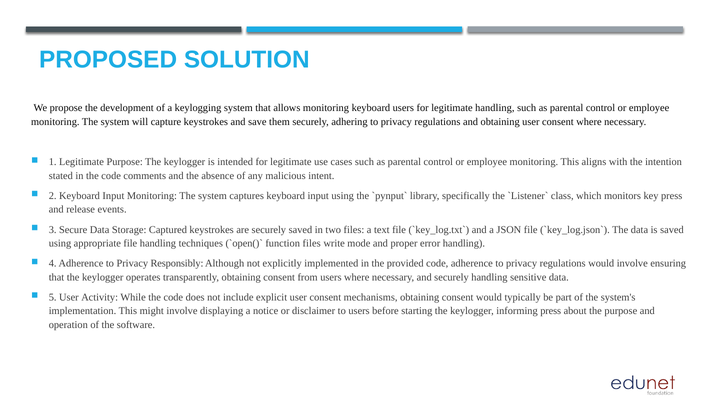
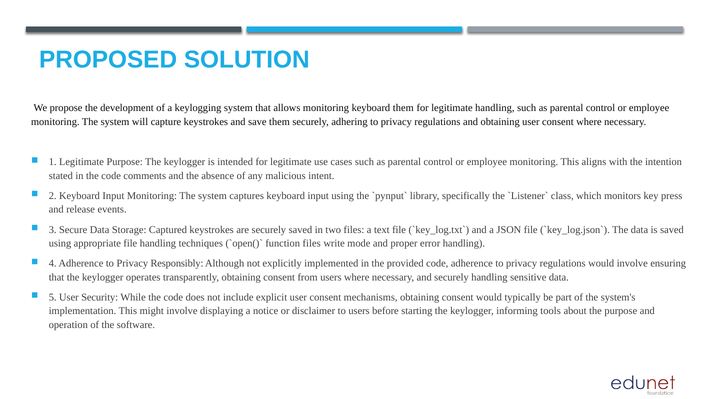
keyboard users: users -> them (403, 108)
Activity: Activity -> Security (100, 297)
informing press: press -> tools (551, 311)
